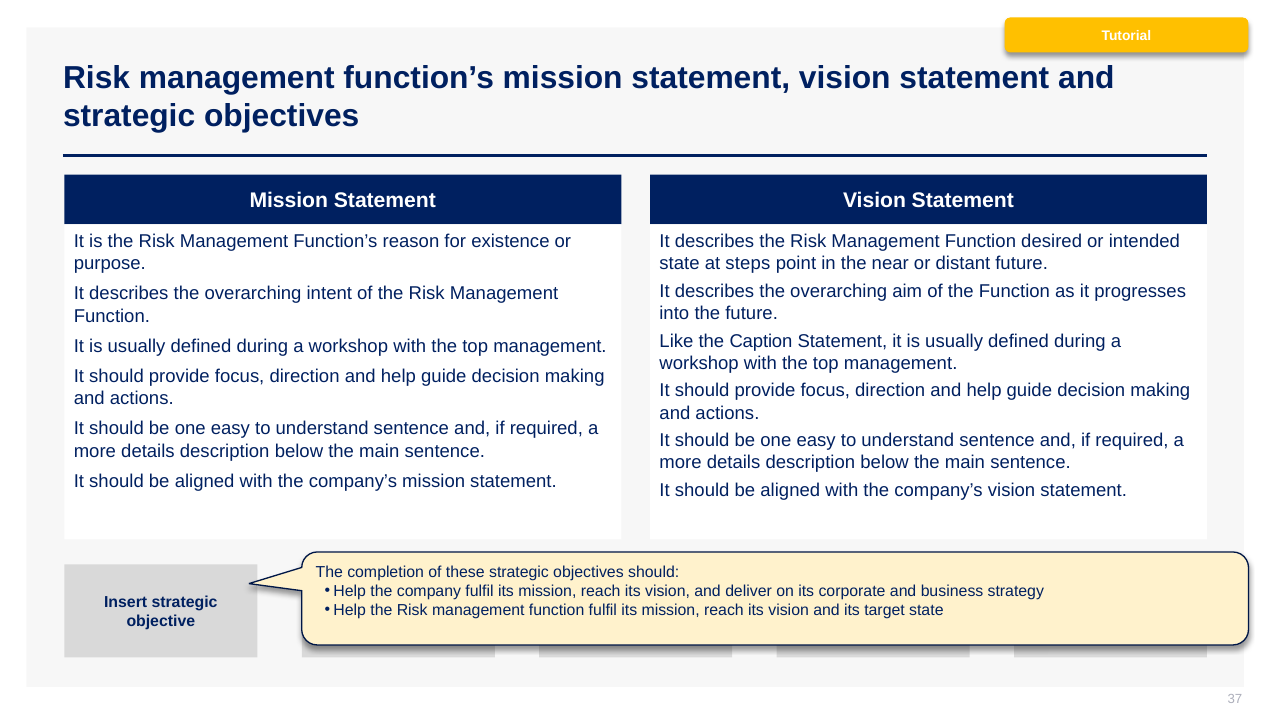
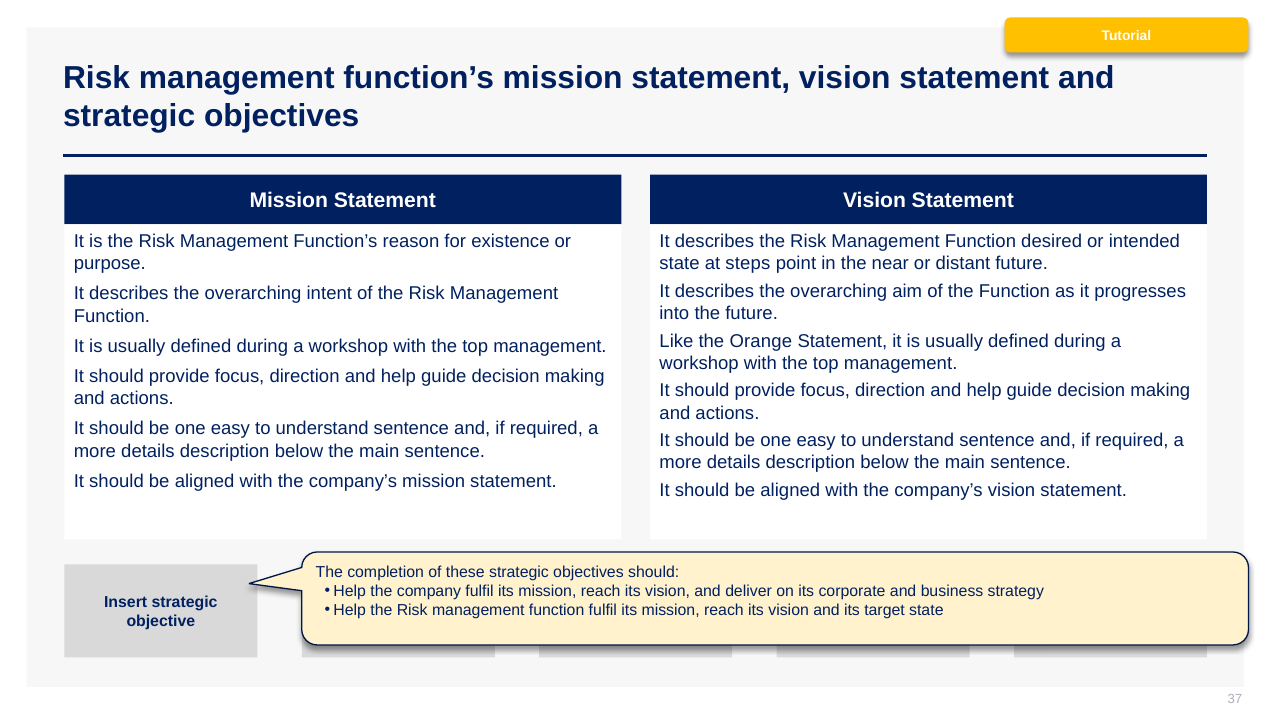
Caption: Caption -> Orange (761, 341)
